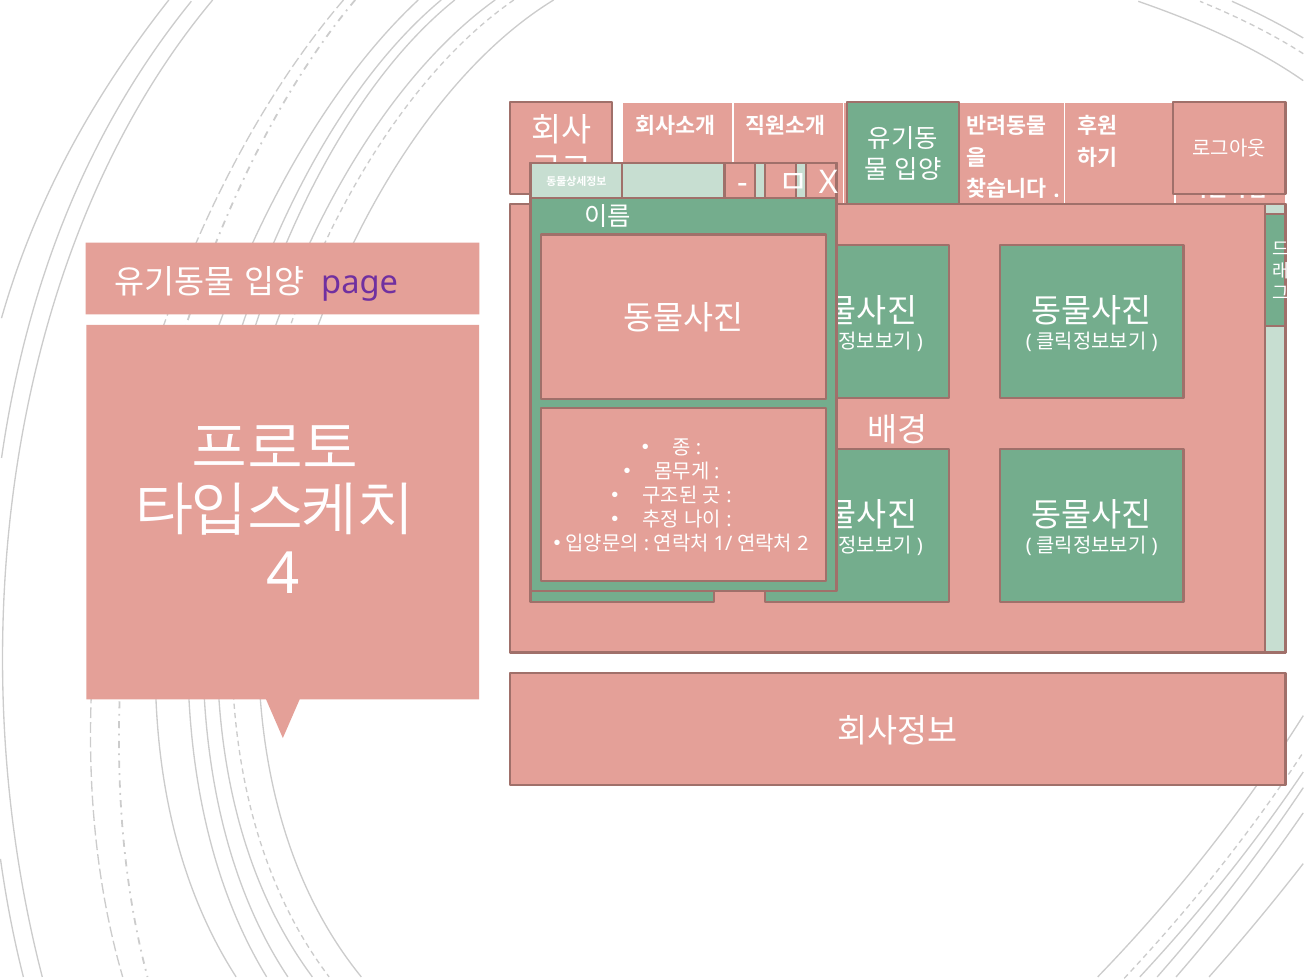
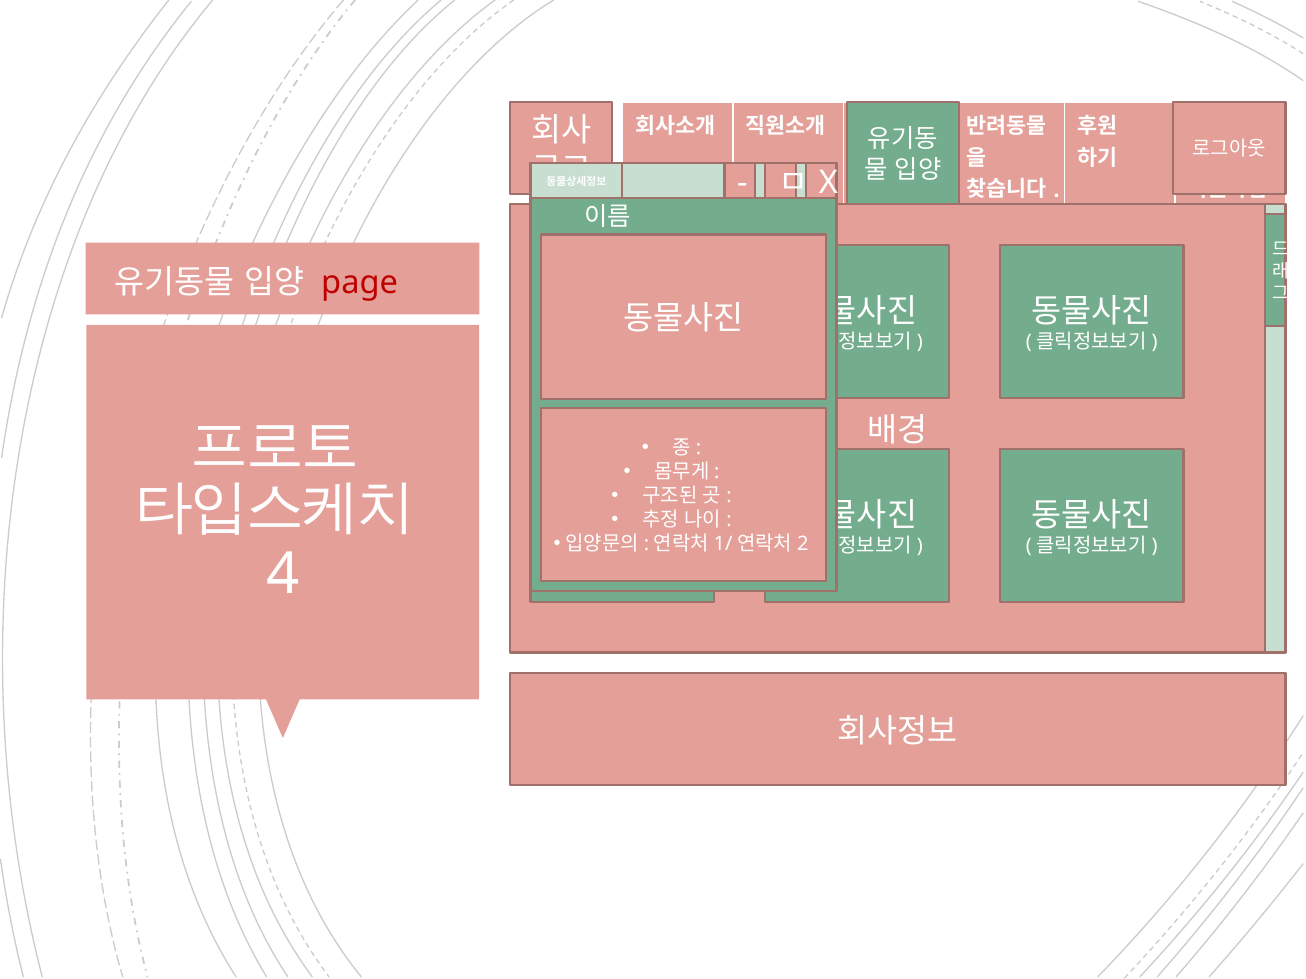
page colour: purple -> red (360, 283)
